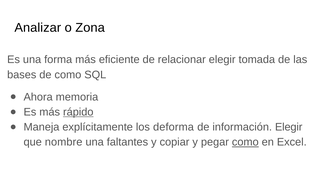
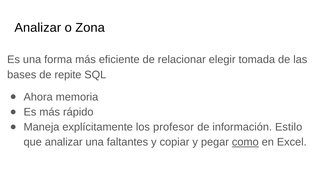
de como: como -> repite (68, 75)
rápido underline: present -> none (78, 112)
deforma: deforma -> profesor (174, 127)
información Elegir: Elegir -> Estilo (289, 127)
que nombre: nombre -> analizar (64, 143)
